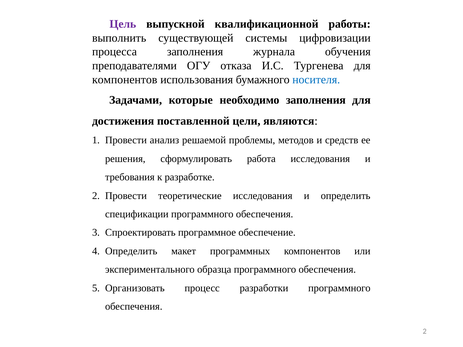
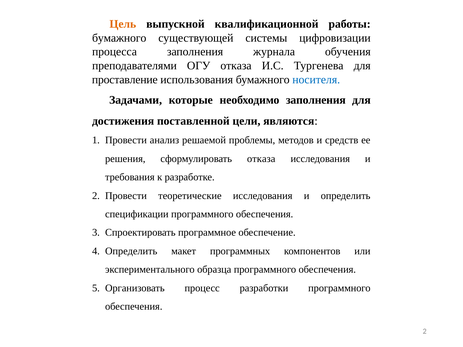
Цель colour: purple -> orange (123, 24)
выполнить: выполнить -> бумажного (119, 38)
компонентов: компонентов -> проставление (125, 80)
сформулировать работа: работа -> отказа (261, 159)
